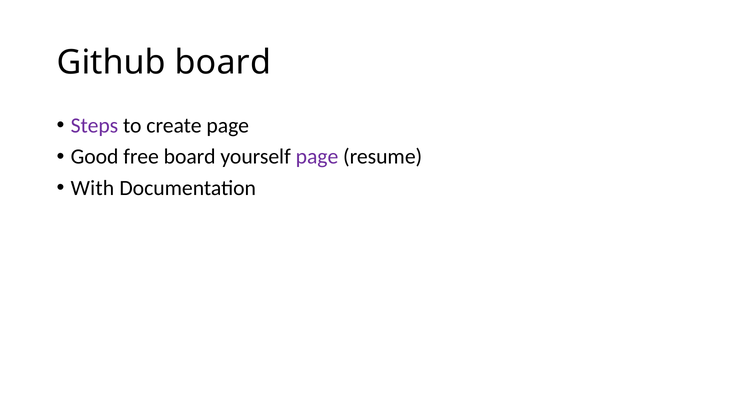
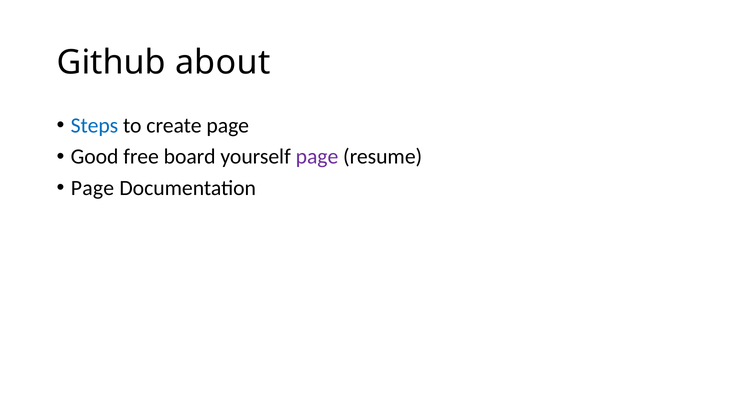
Github board: board -> about (223, 62)
Steps colour: purple -> blue (94, 126)
With: With -> Page (92, 188)
